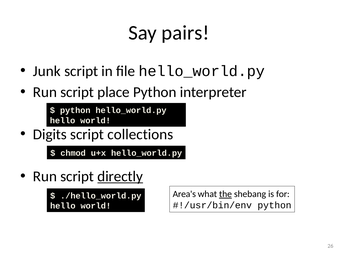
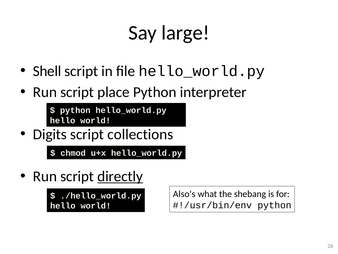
pairs: pairs -> large (185, 33)
Junk: Junk -> Shell (47, 71)
Area's: Area's -> Also's (184, 194)
the underline: present -> none (225, 194)
